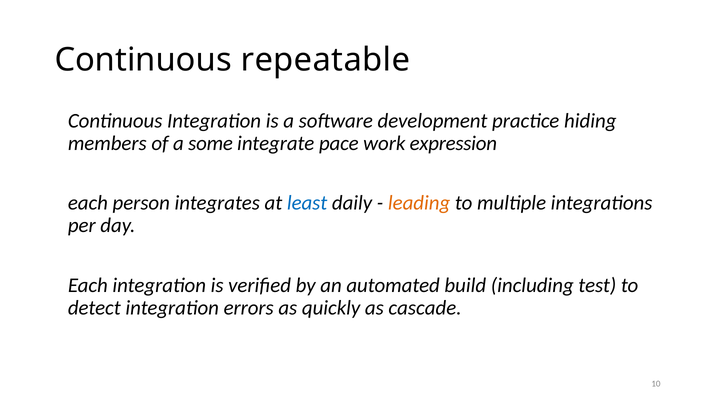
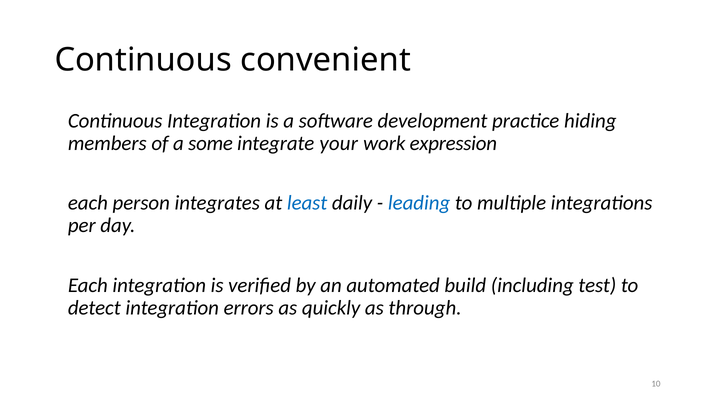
repeatable: repeatable -> convenient (326, 60)
pace: pace -> your (339, 143)
leading colour: orange -> blue (419, 203)
cascade: cascade -> through (425, 308)
